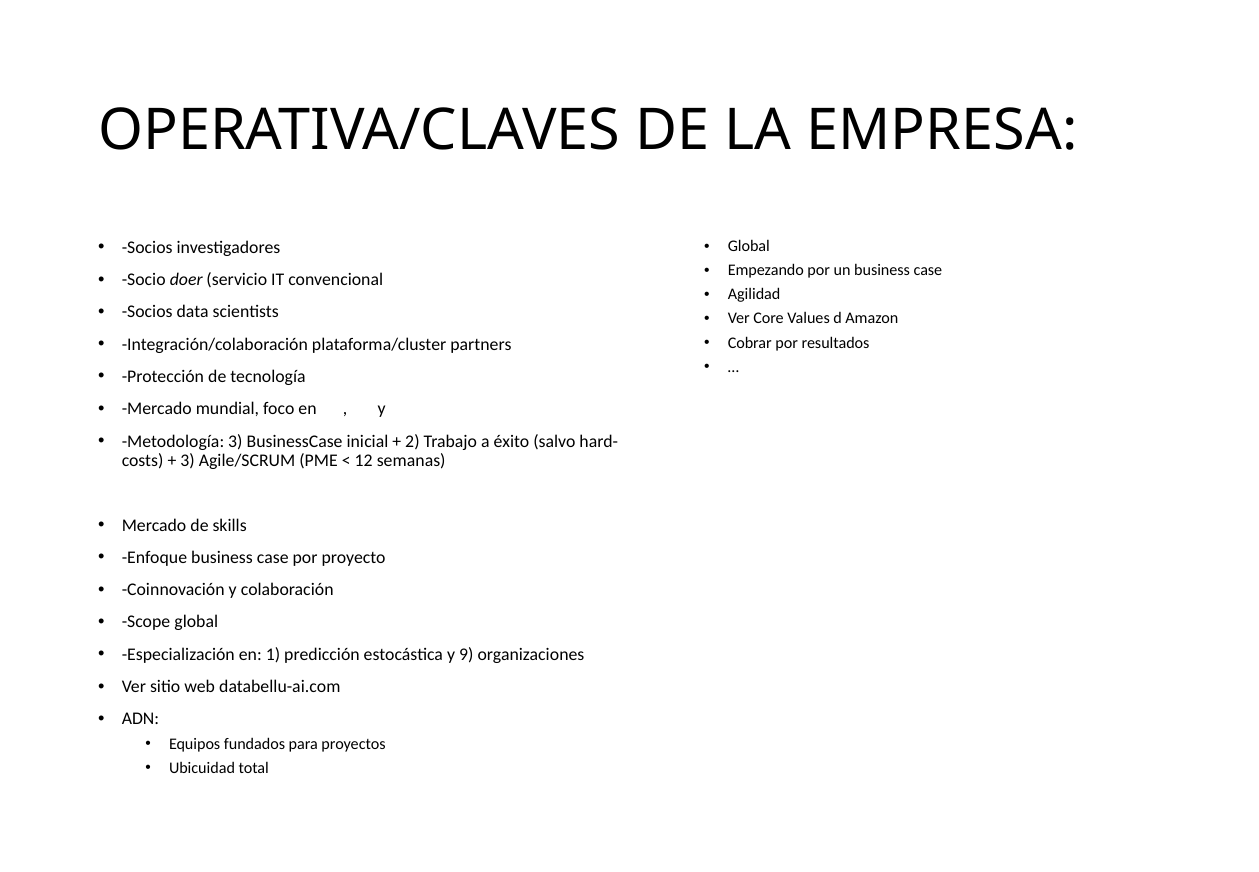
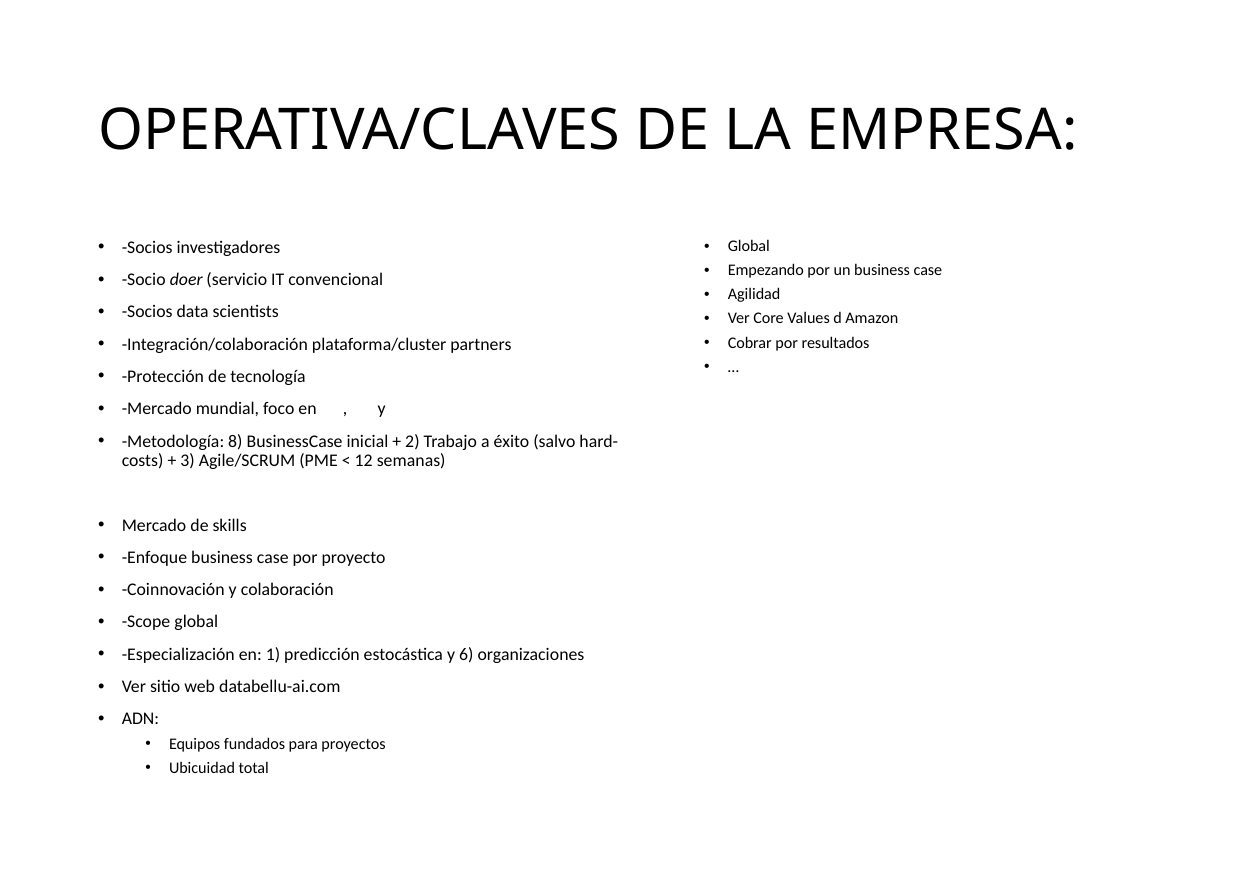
Metodología 3: 3 -> 8 (235, 441)
9: 9 -> 6 (466, 654)
